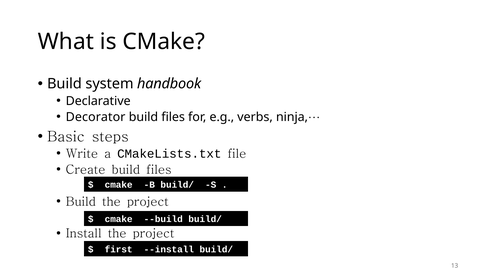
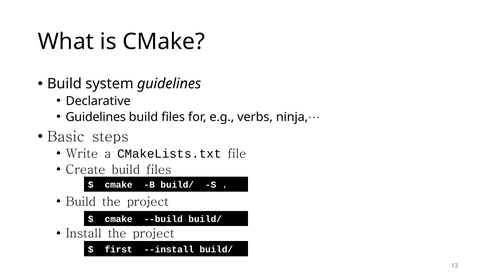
system handbook: handbook -> guidelines (169, 84)
Decorator: Decorator -> Guidelines (96, 117)
